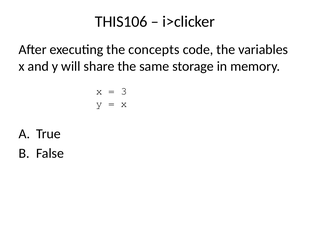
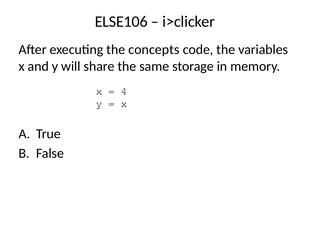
THIS106: THIS106 -> ELSE106 (121, 22)
3: 3 -> 4 (124, 91)
